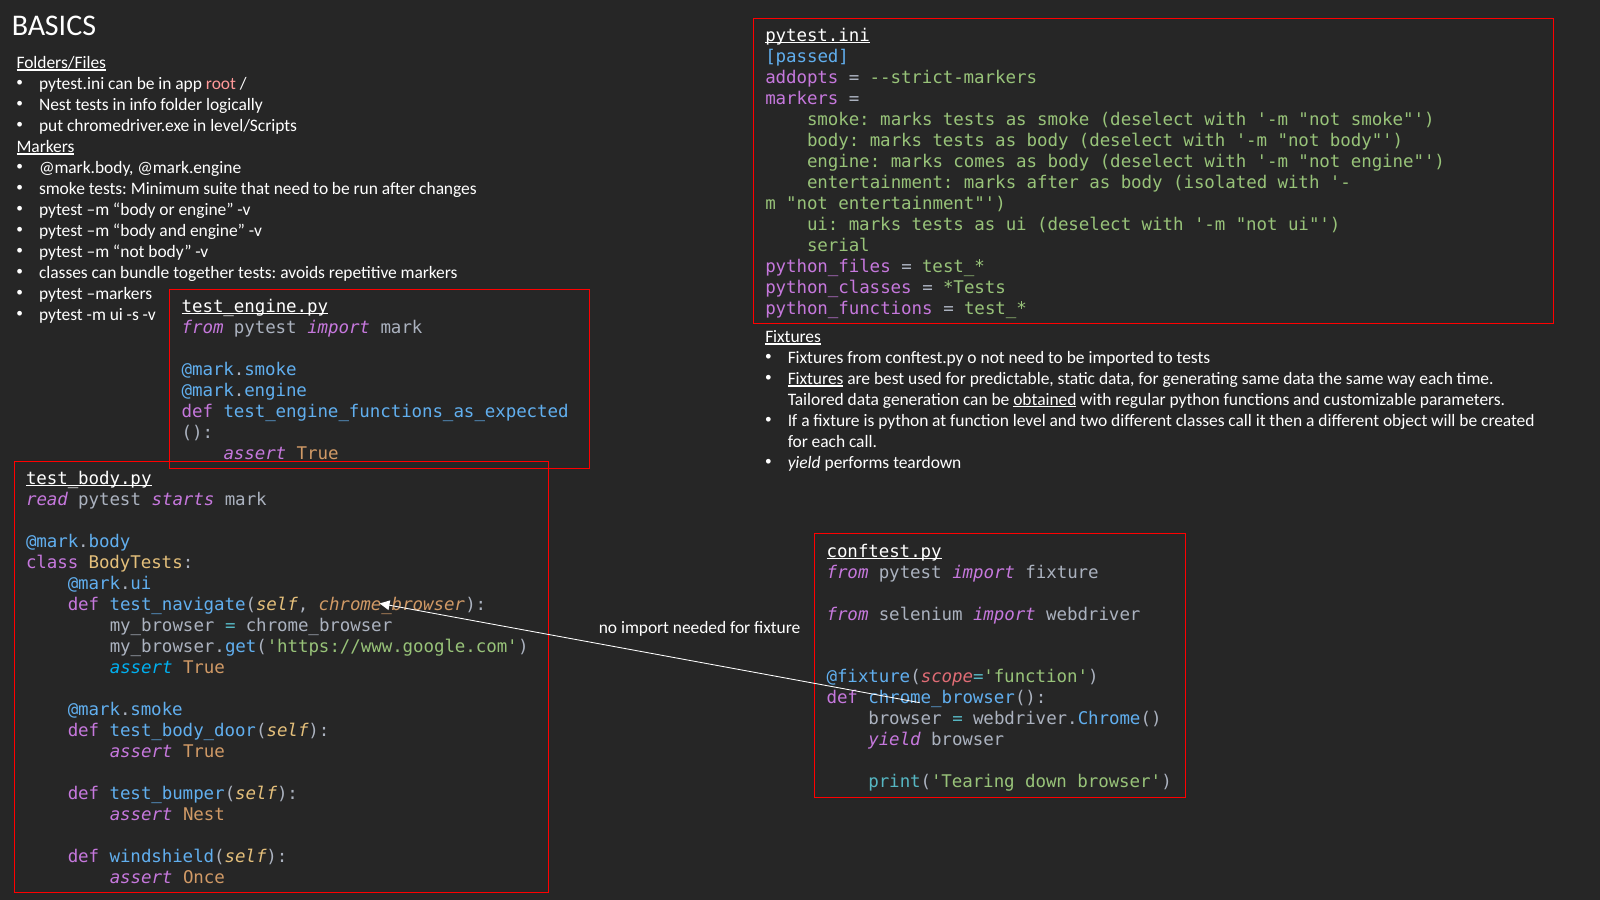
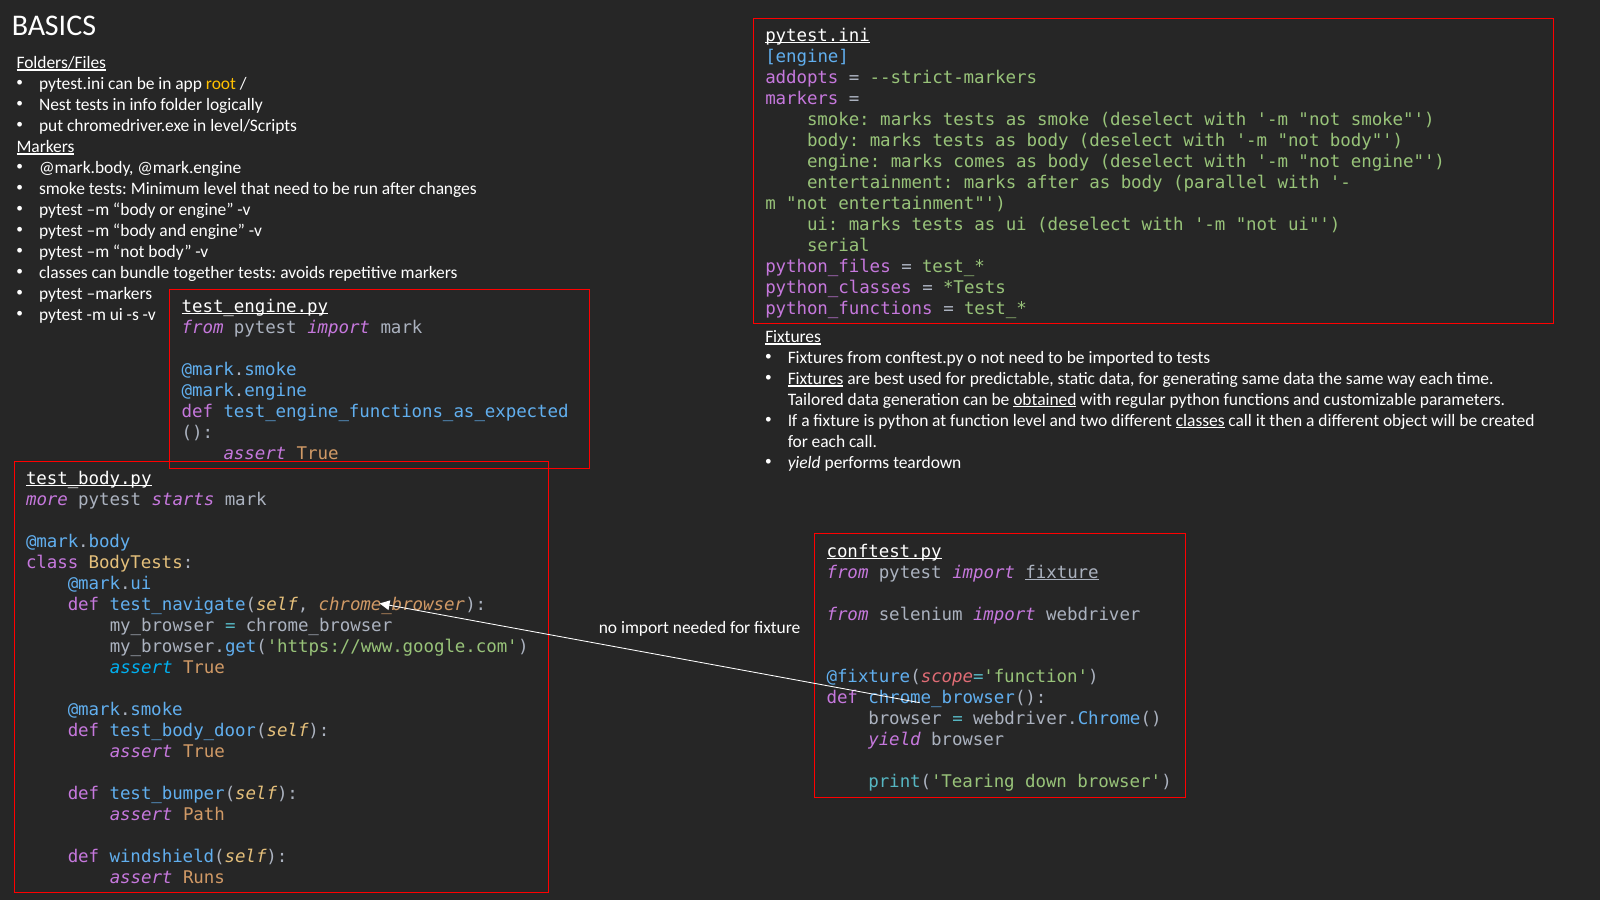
passed: passed -> engine (807, 57)
root colour: pink -> yellow (221, 84)
isolated: isolated -> parallel (1220, 183)
Minimum suite: suite -> level (220, 188)
classes underline: none -> present (1200, 420)
read: read -> more (47, 500)
fixture underline: none -> present (1062, 572)
assert Nest: Nest -> Path (204, 815)
Once: Once -> Runs (204, 878)
